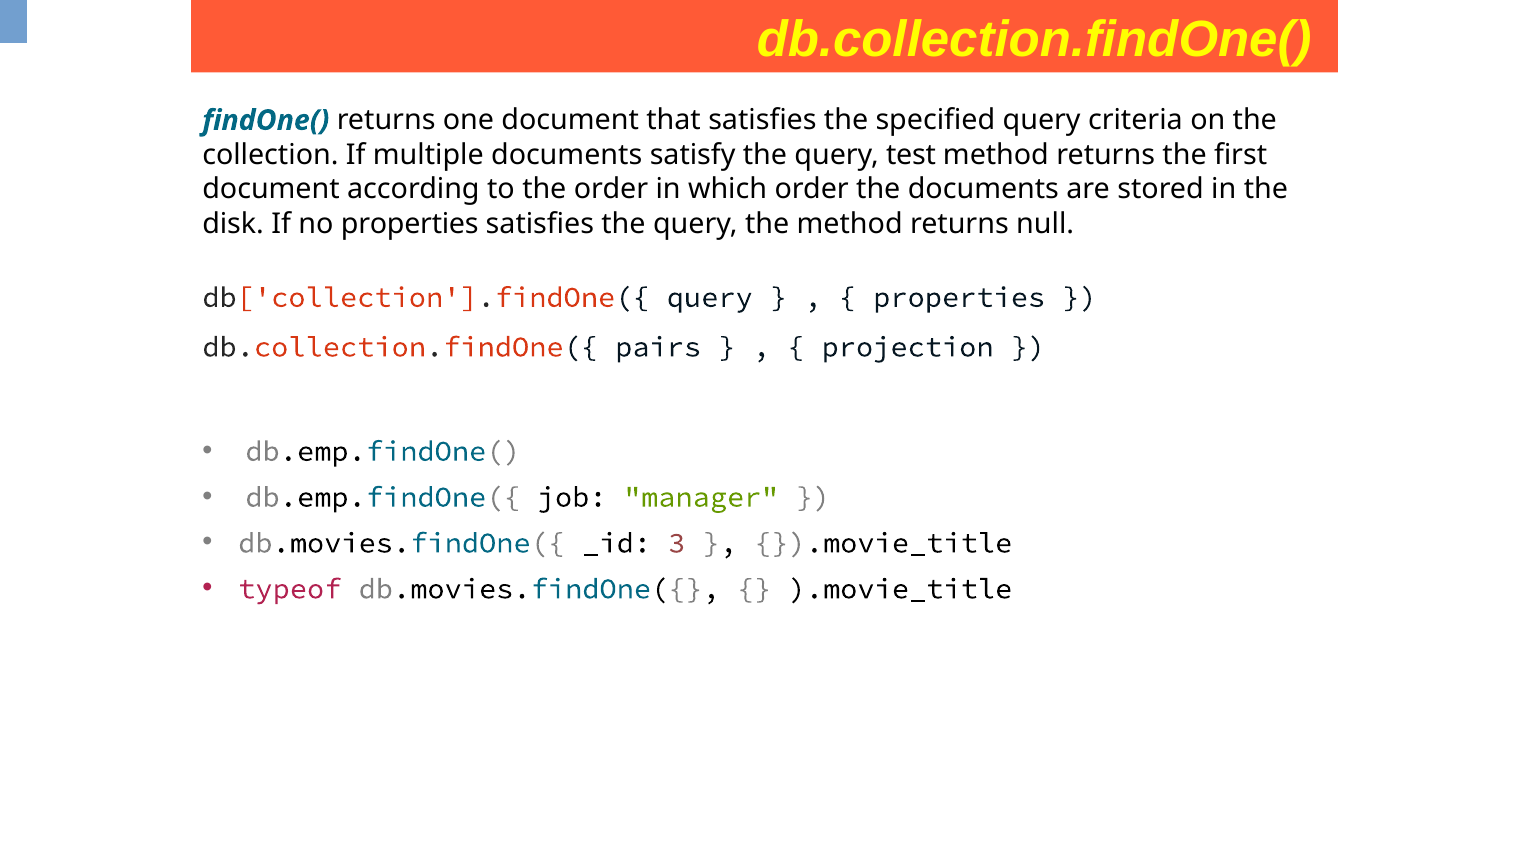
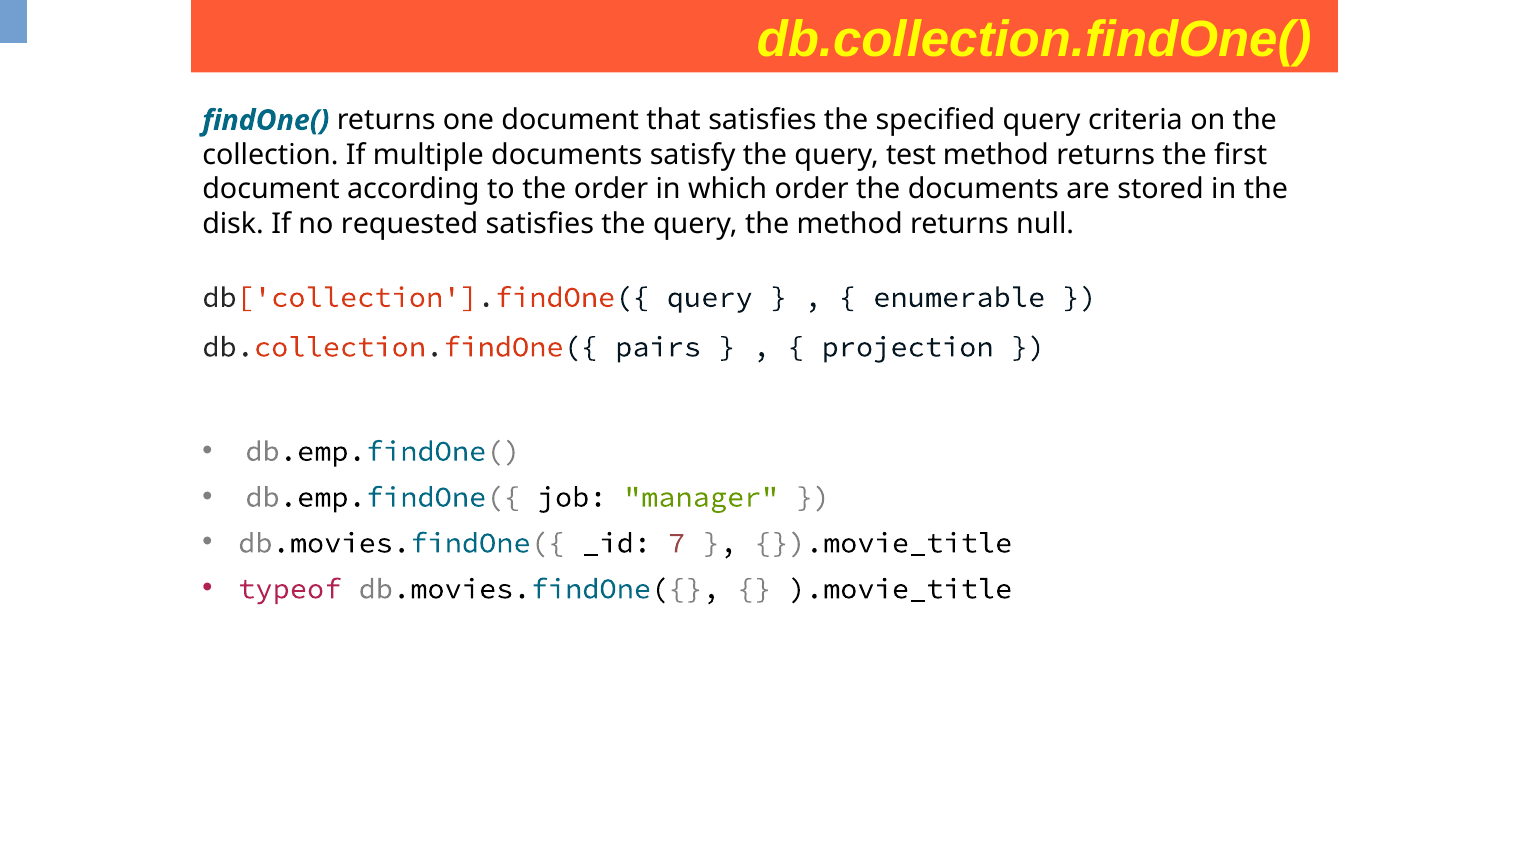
no properties: properties -> requested (410, 224)
properties: properties -> enumerable (959, 297)
3: 3 -> 7 (677, 543)
